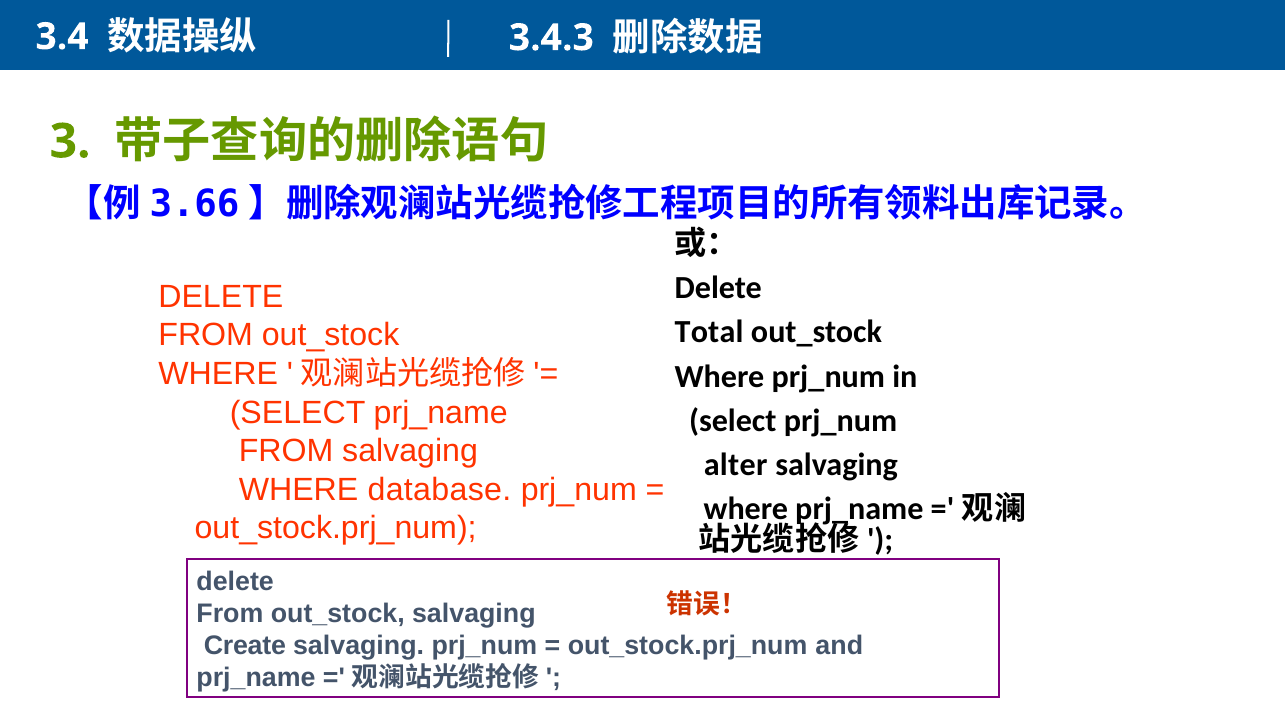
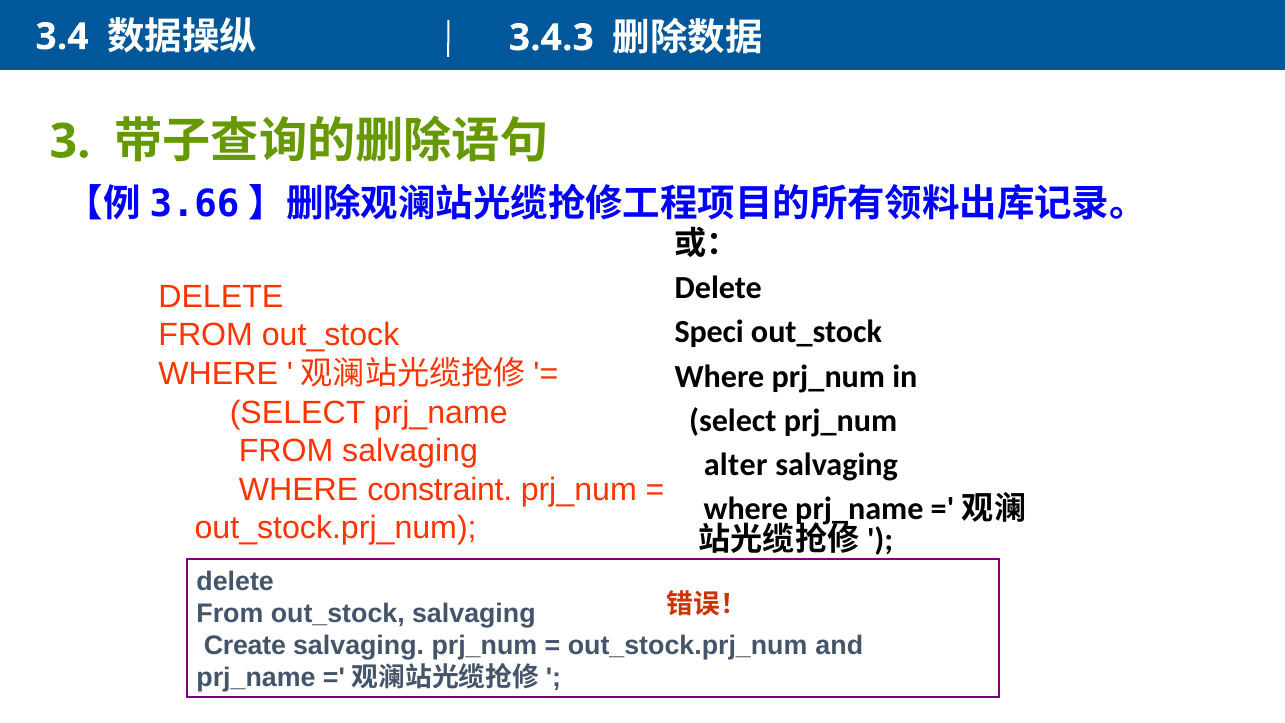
Total: Total -> Speci (709, 332)
database: database -> constraint (440, 489)
